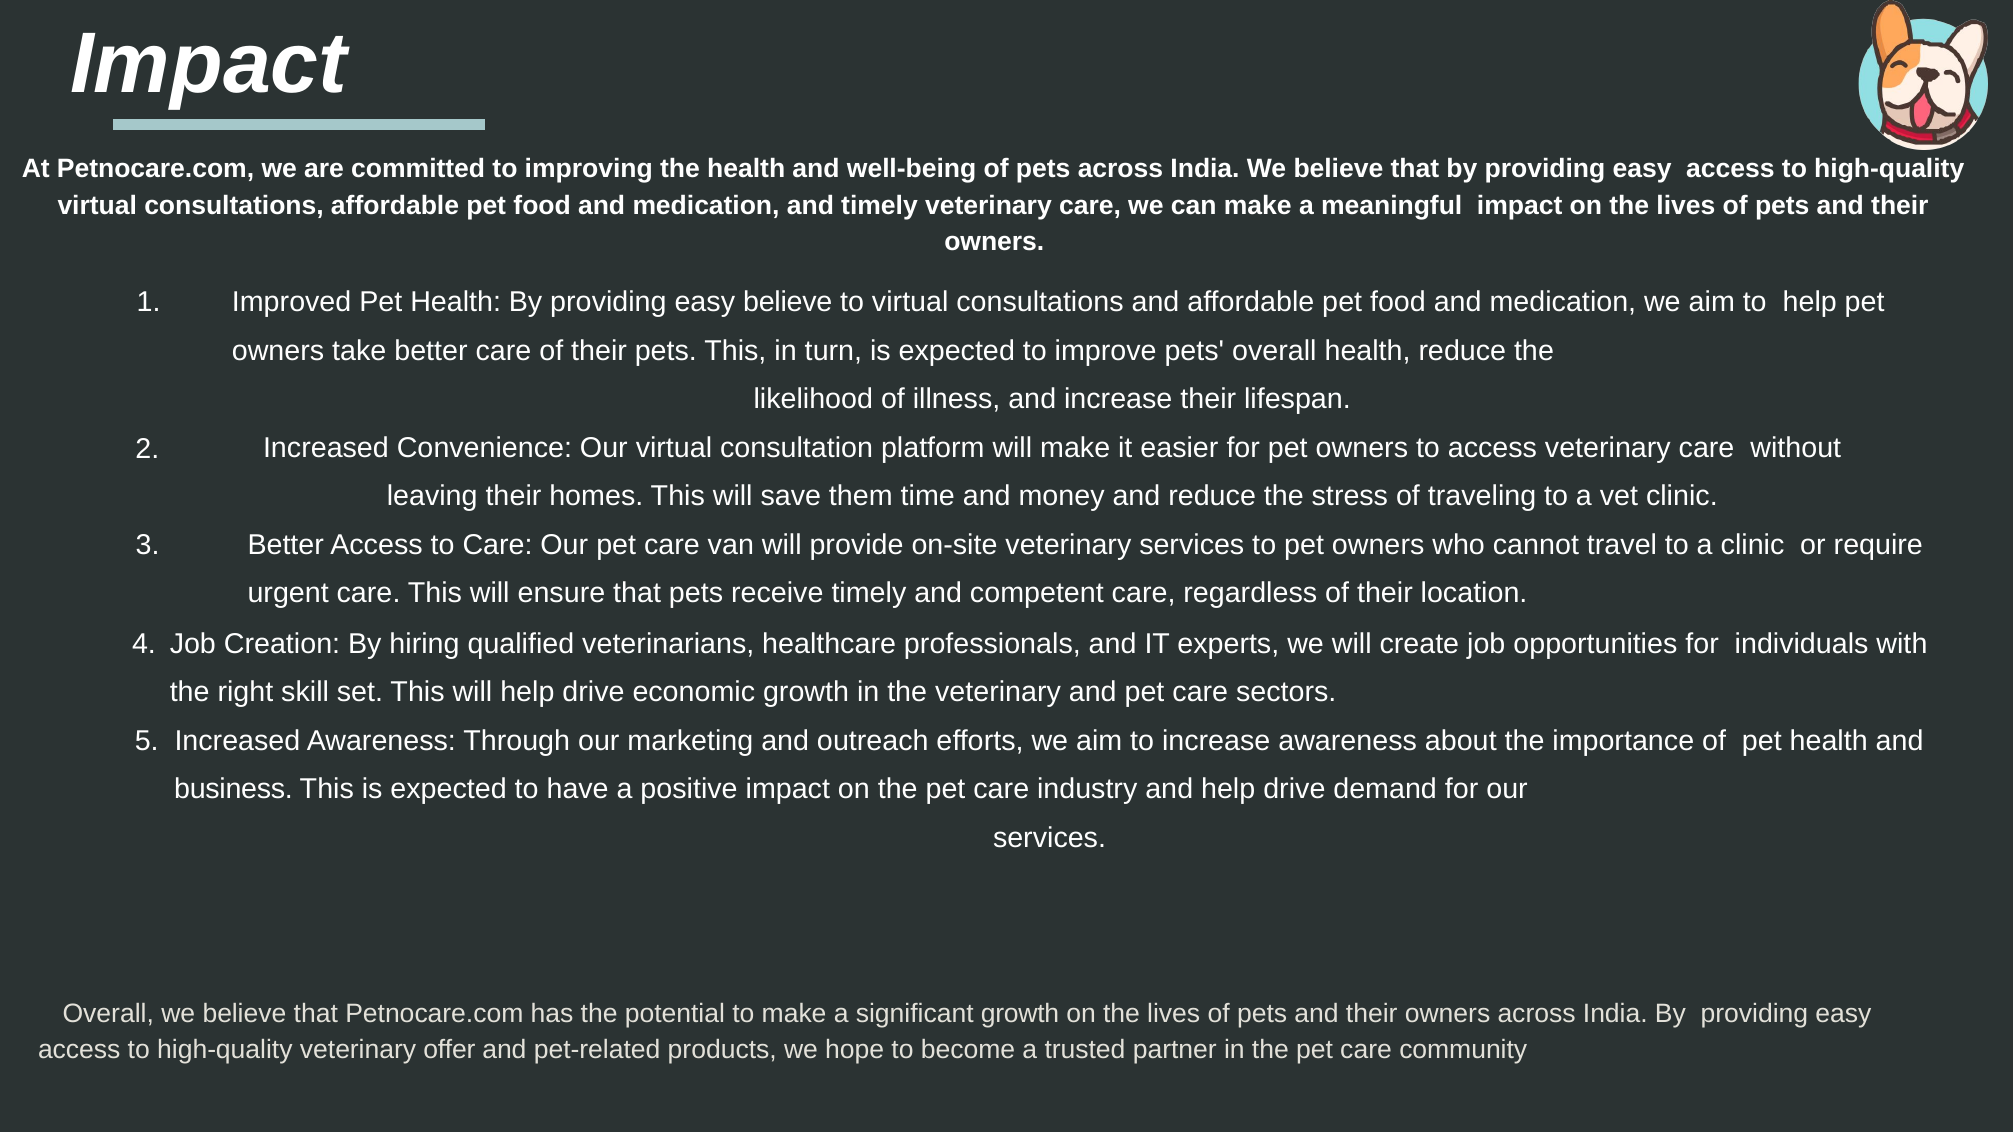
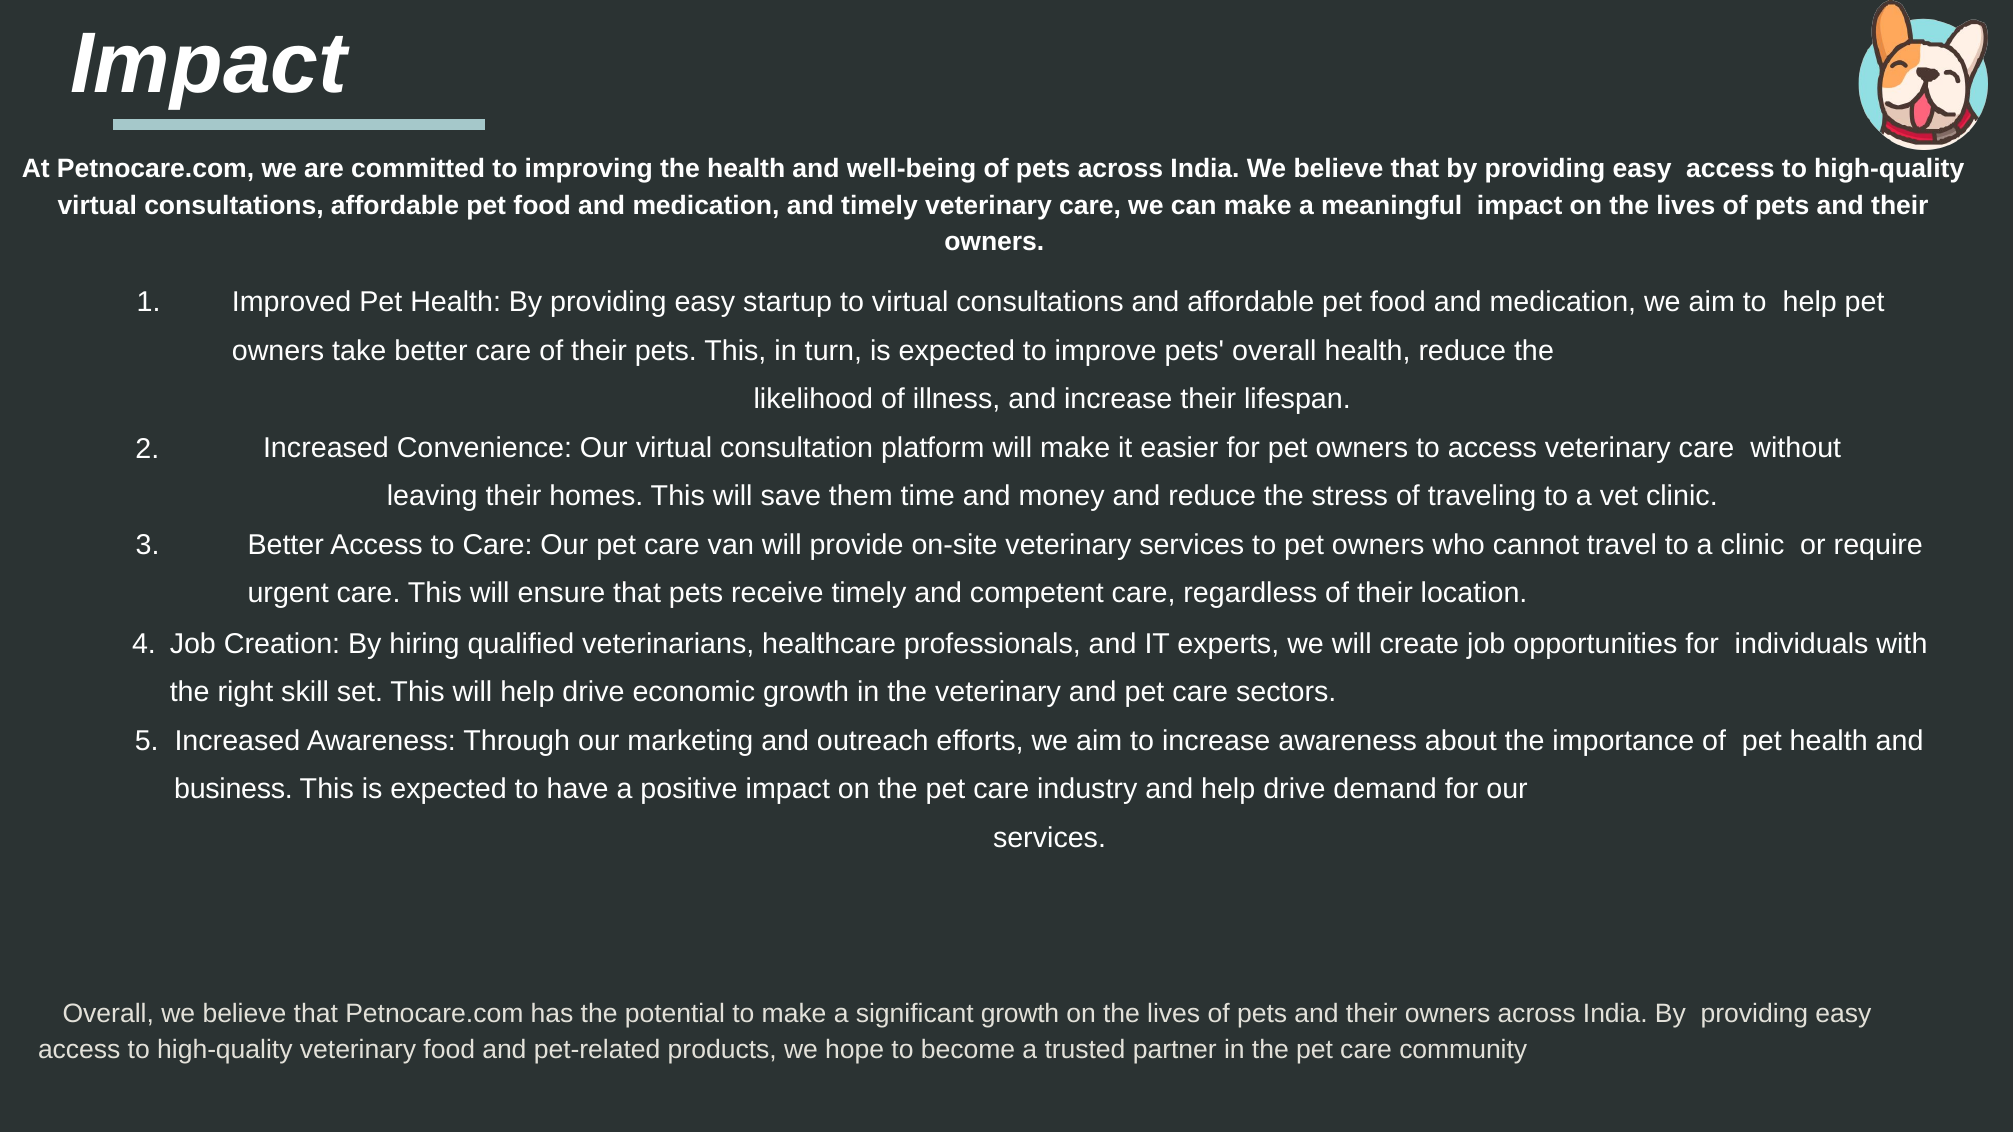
easy believe: believe -> startup (788, 302)
veterinary offer: offer -> food (449, 1050)
